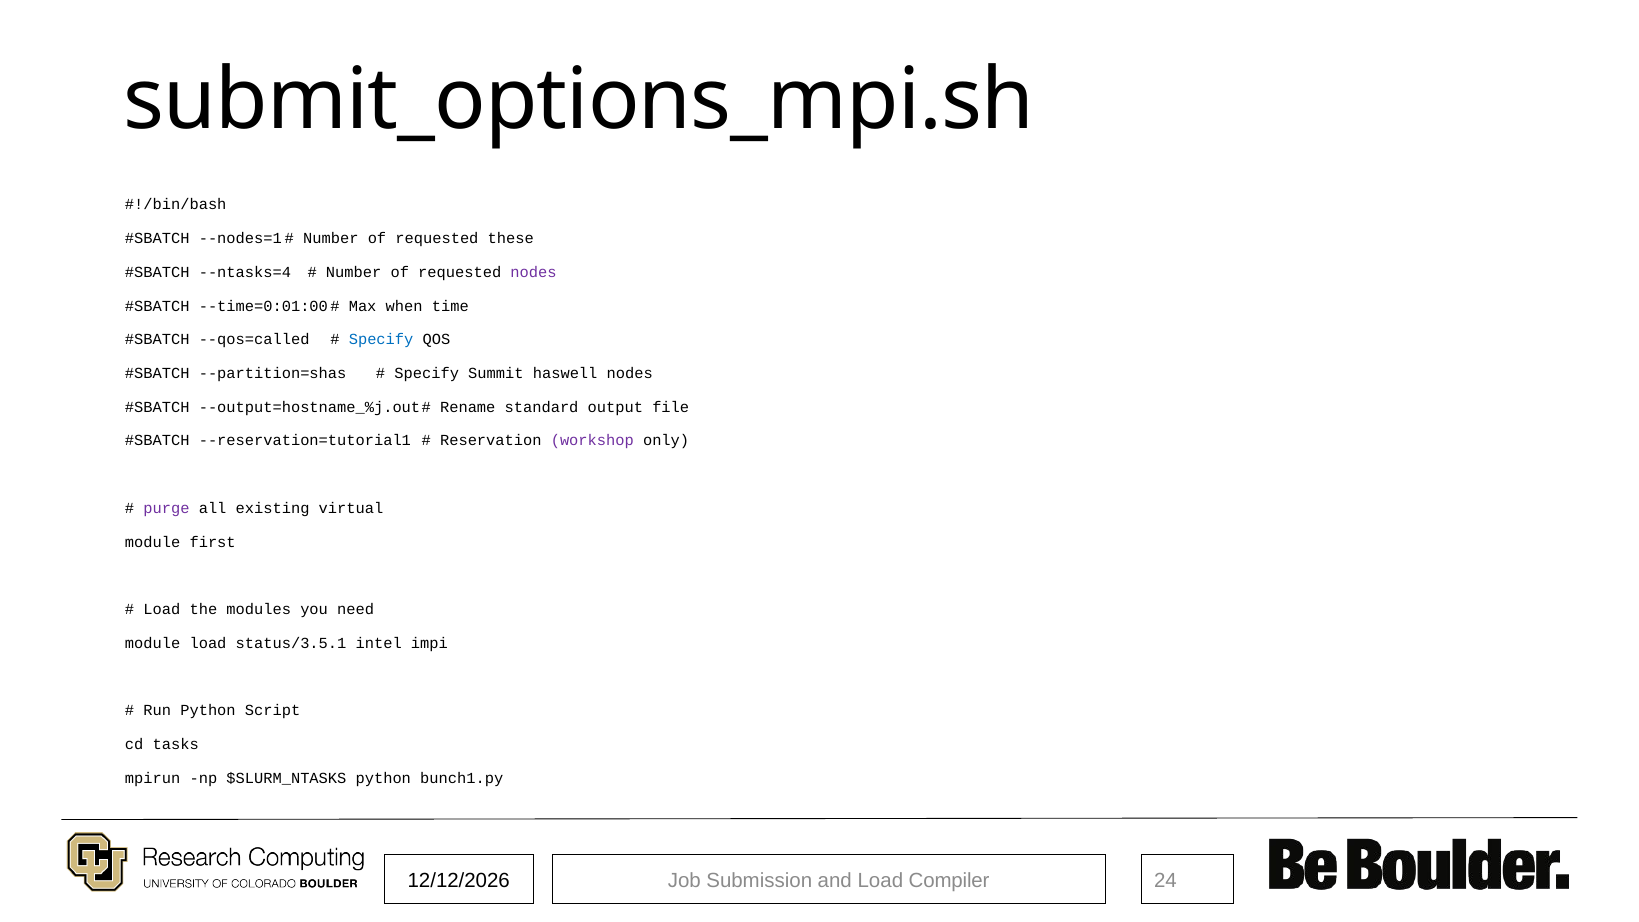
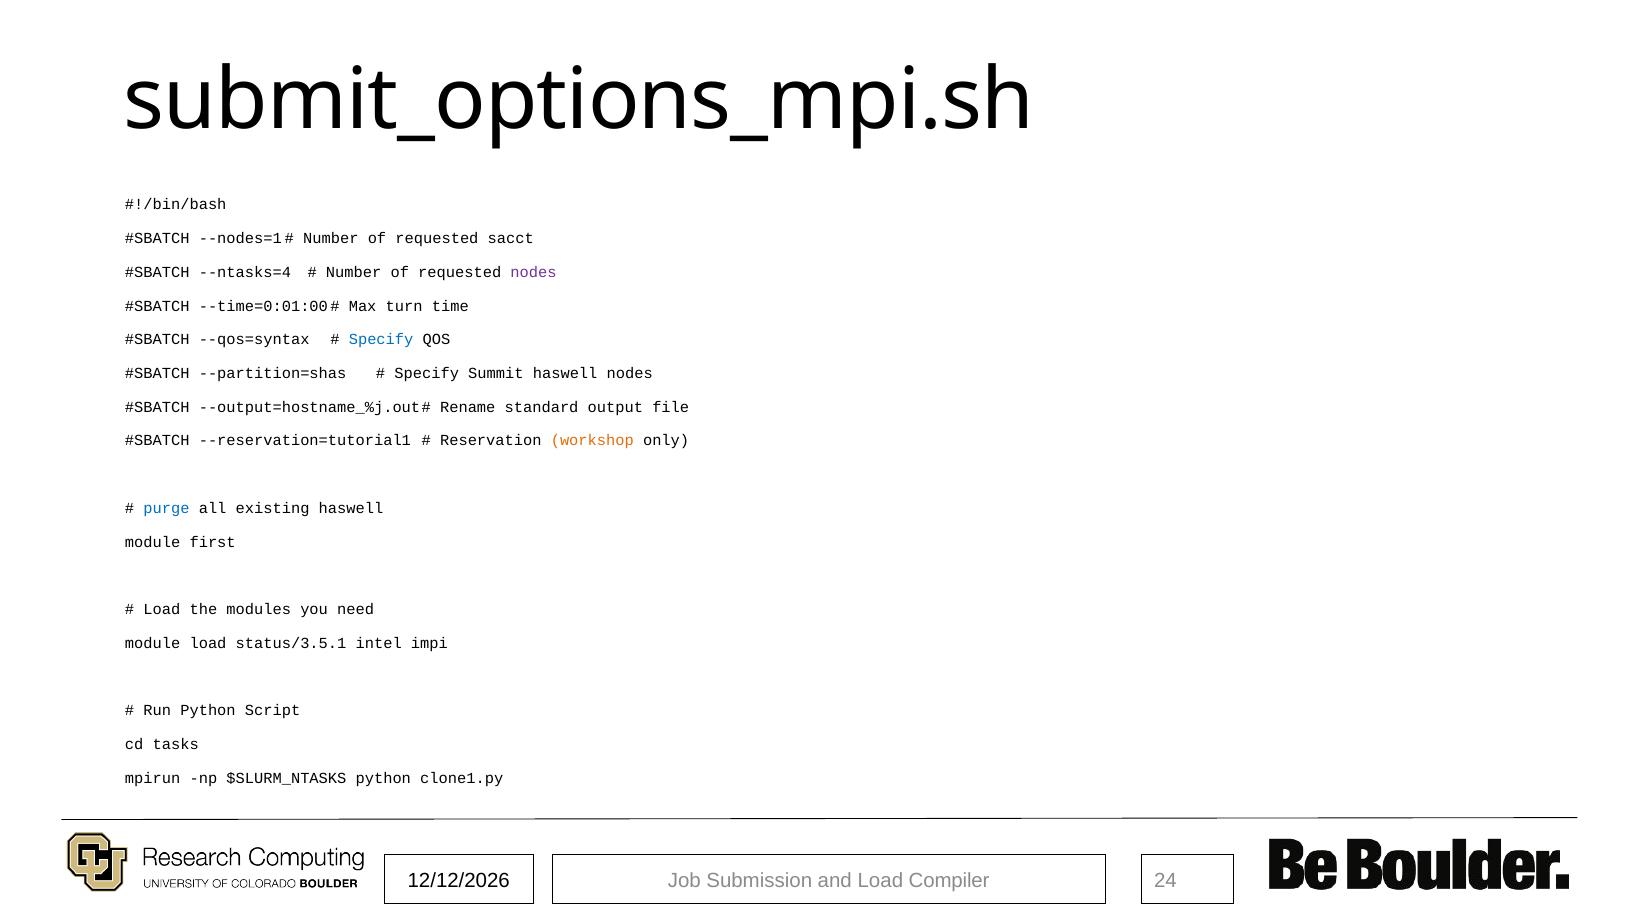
these: these -> sacct (511, 238)
when: when -> turn (404, 306)
--qos=called: --qos=called -> --qos=syntax (254, 340)
workshop colour: purple -> orange (592, 441)
purge colour: purple -> blue (166, 508)
existing virtual: virtual -> haswell (351, 508)
bunch1.py: bunch1.py -> clone1.py (462, 778)
